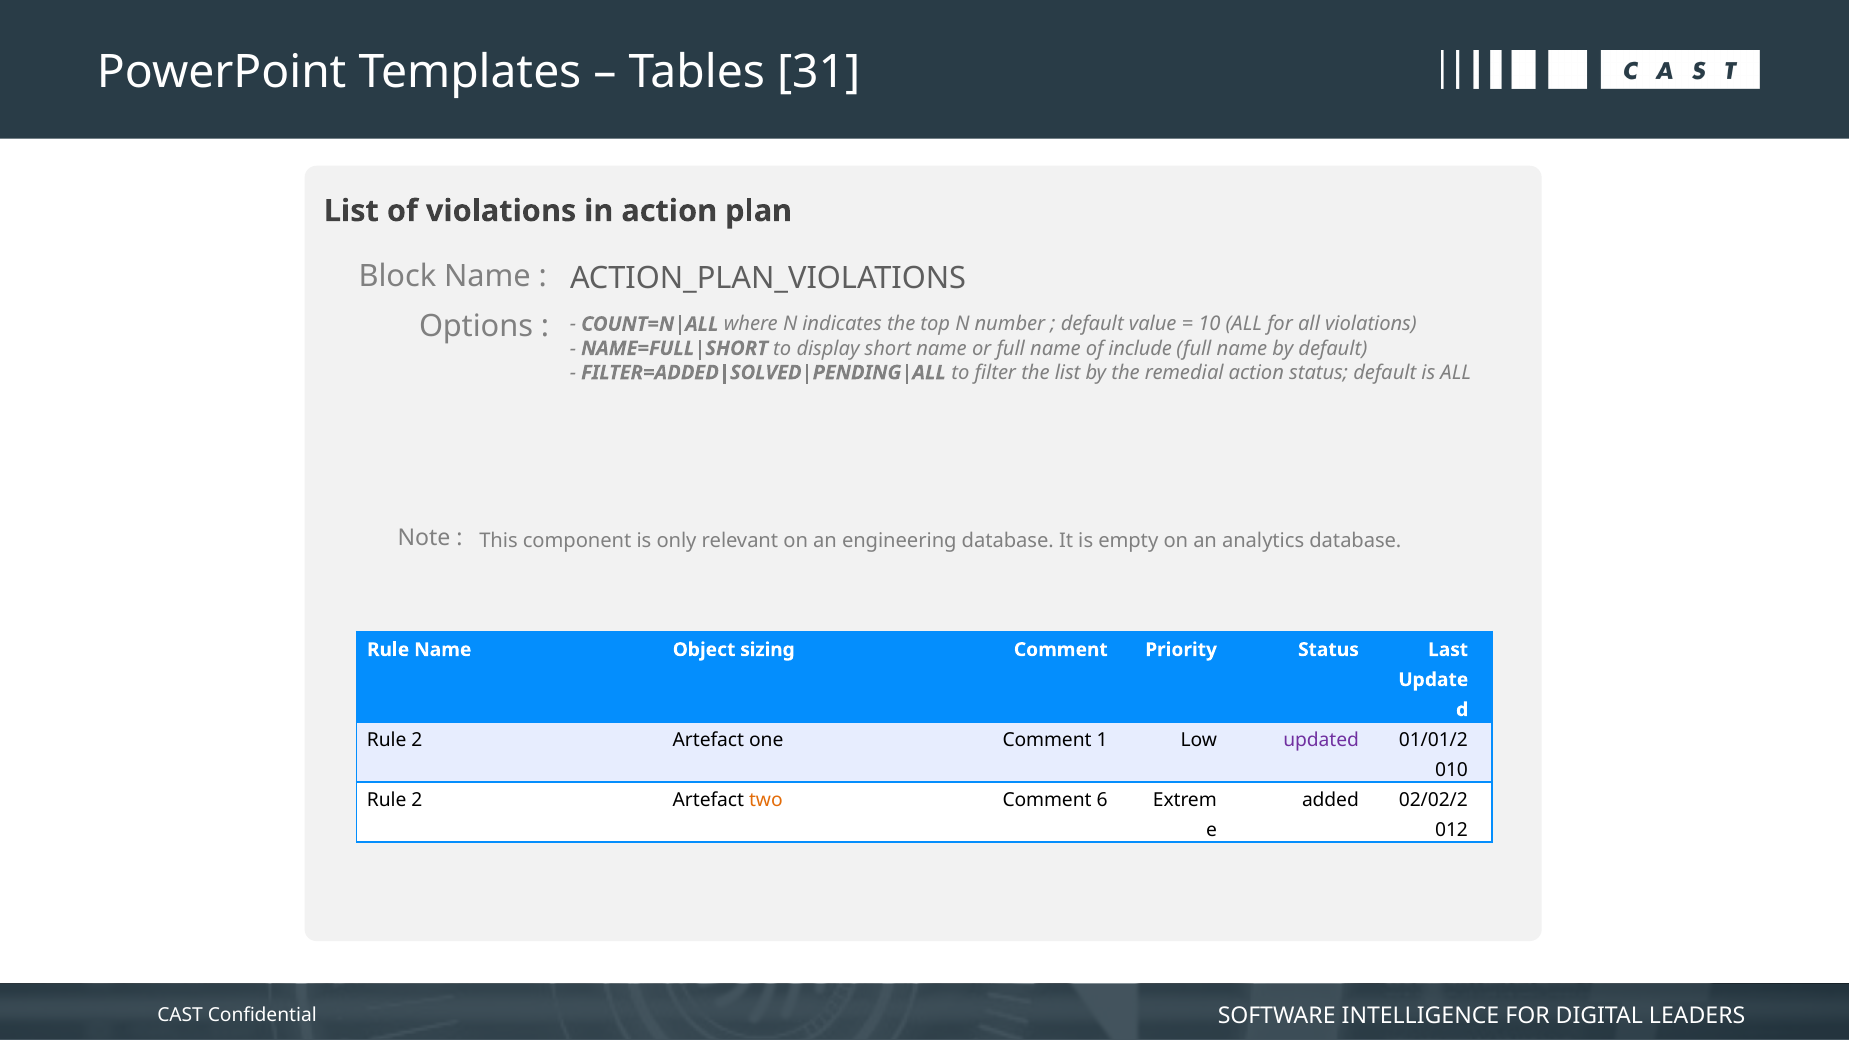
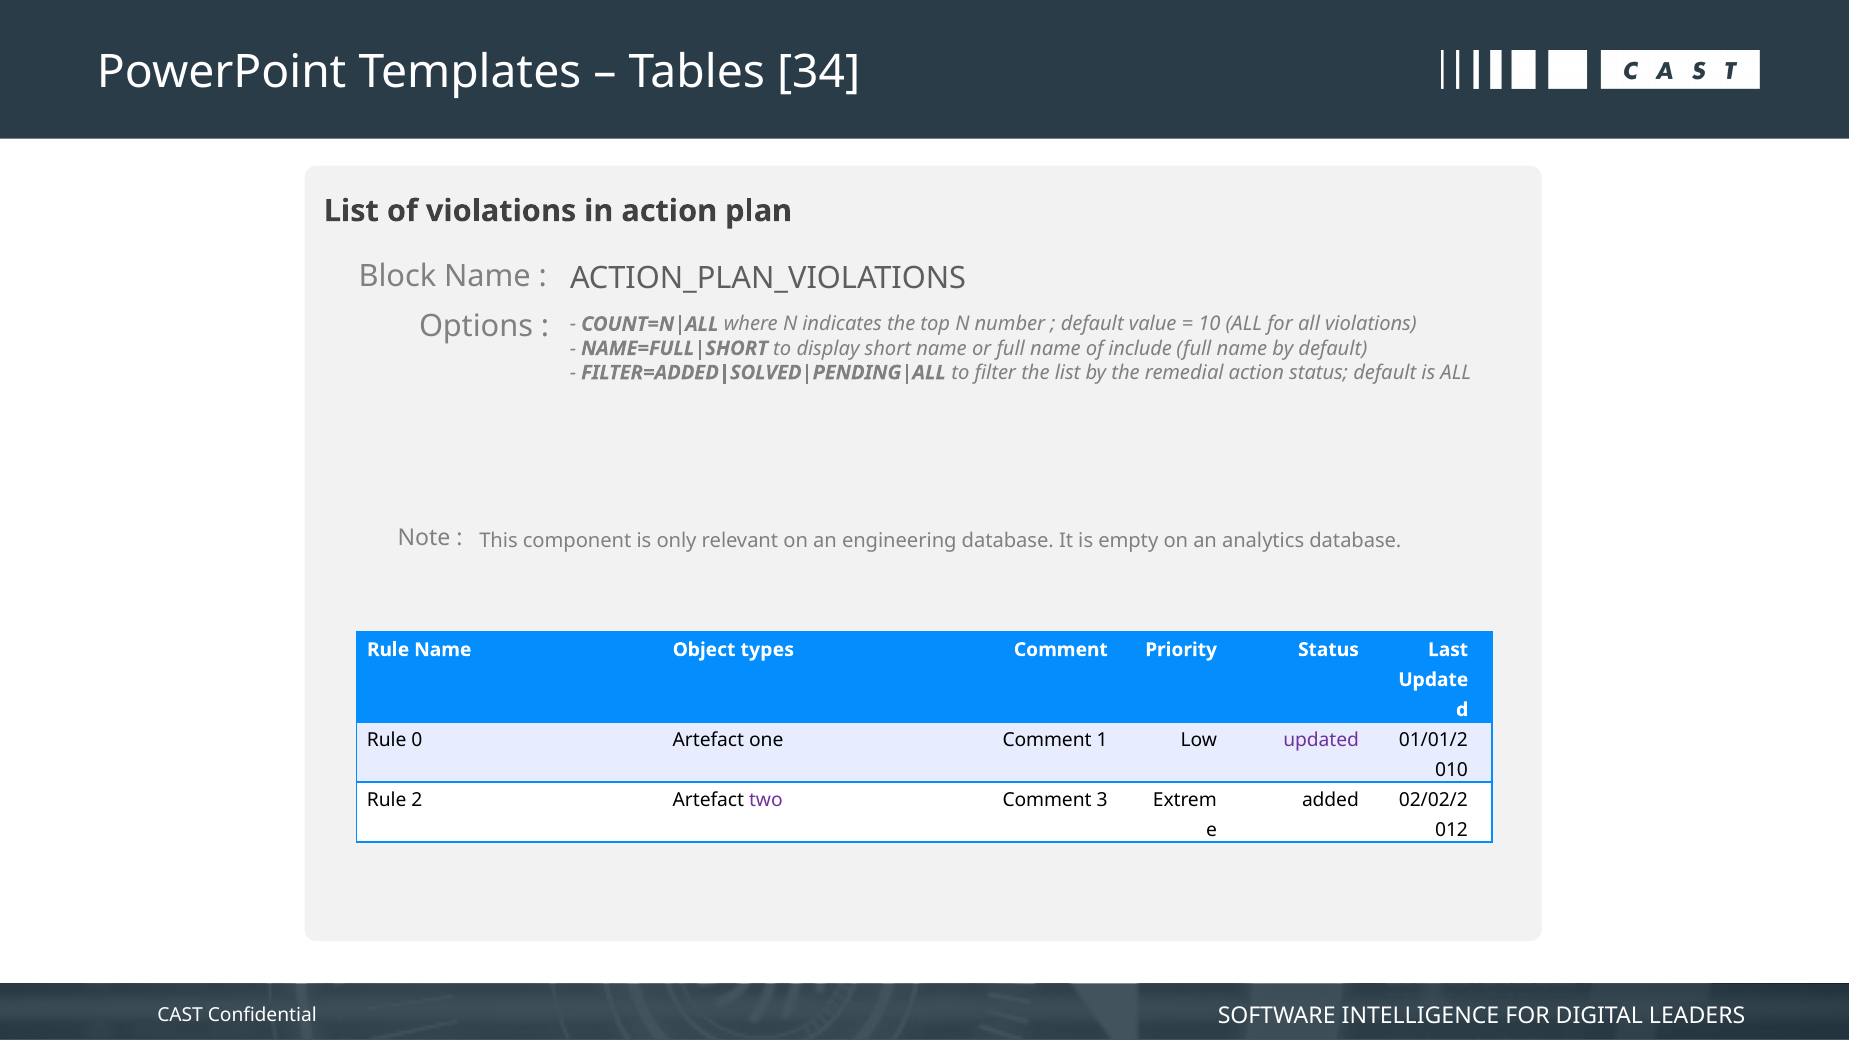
31: 31 -> 34 (819, 72)
sizing: sizing -> types (767, 650)
2: 2 -> 0 (417, 740)
two colour: orange -> purple (766, 800)
6: 6 -> 3 (1102, 800)
